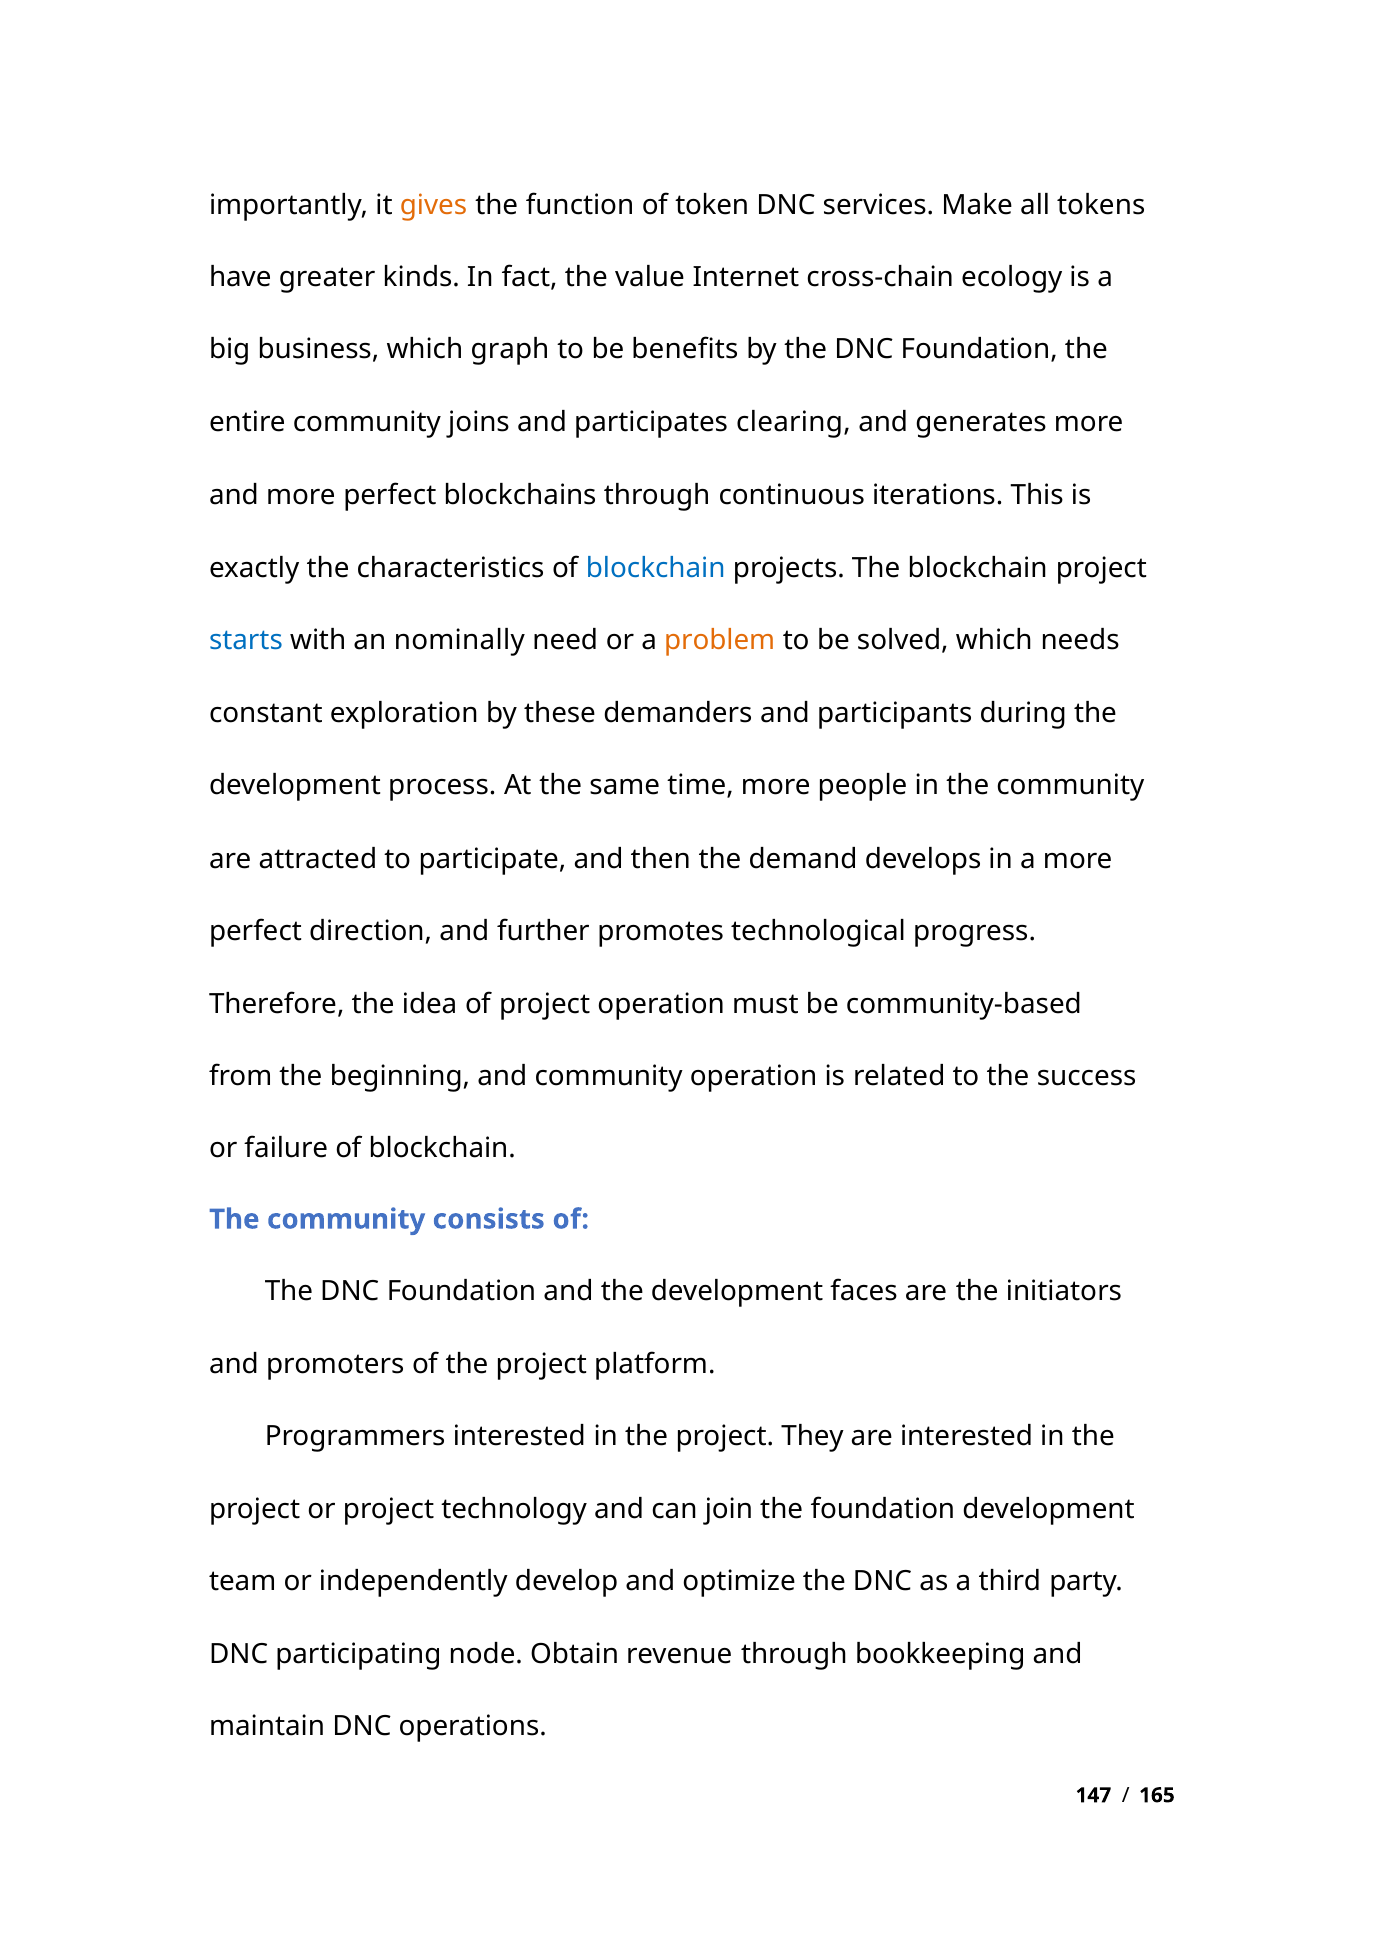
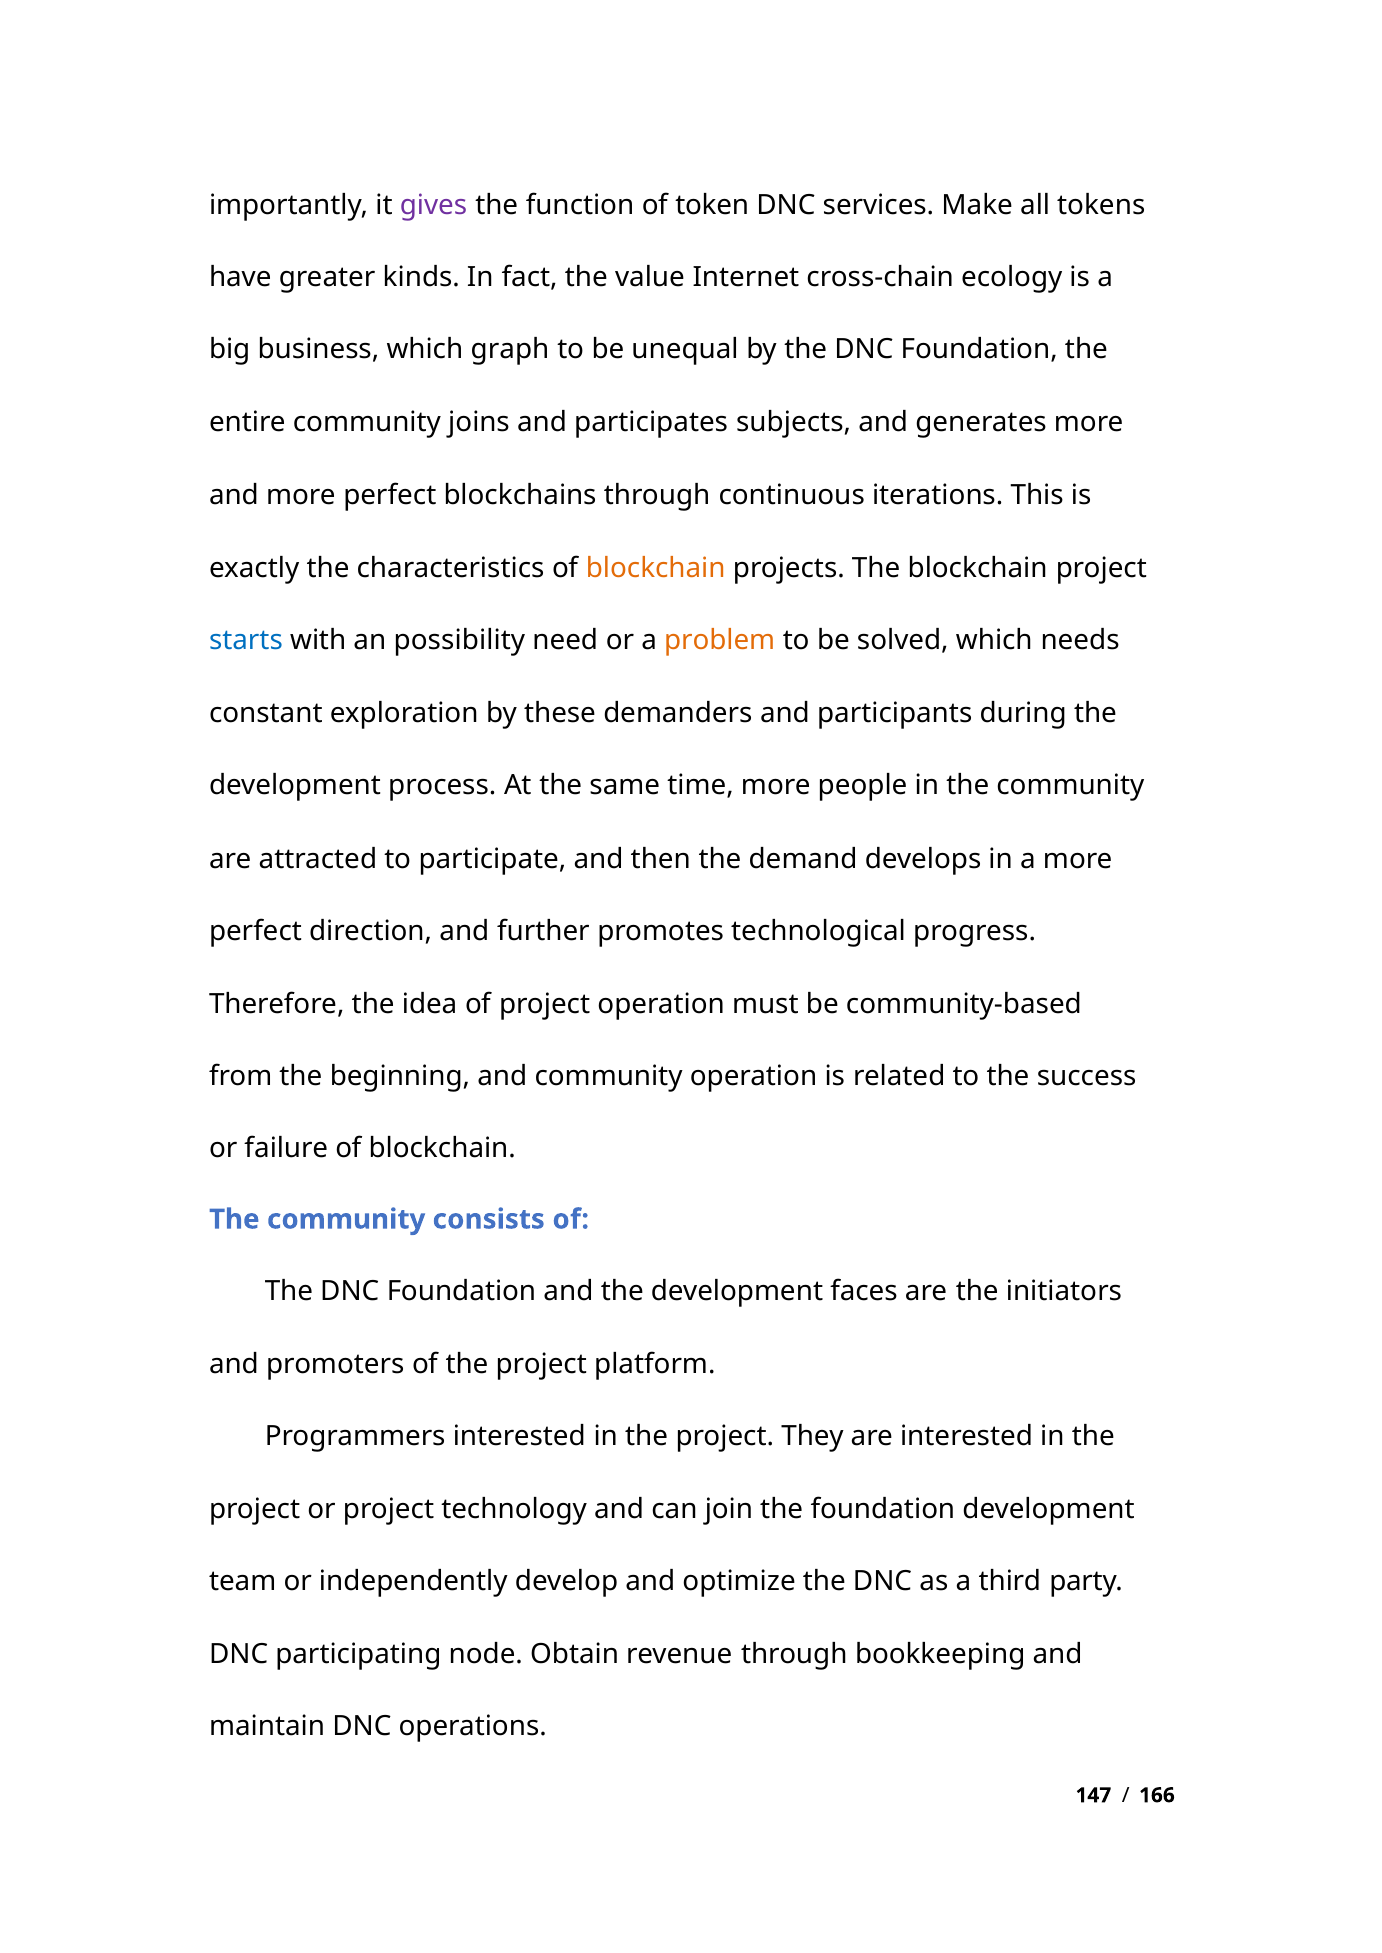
gives colour: orange -> purple (434, 205)
benefits: benefits -> unequal (685, 350)
clearing: clearing -> subjects (794, 422)
blockchain colour: blue -> orange (656, 568)
nominally: nominally -> possibility (459, 641)
165: 165 -> 166 (1157, 1796)
